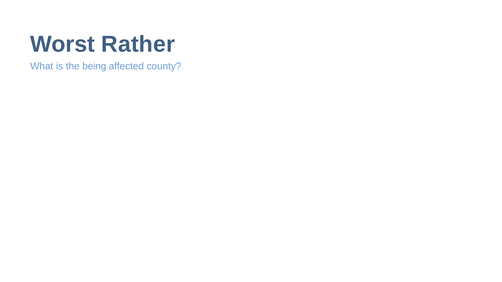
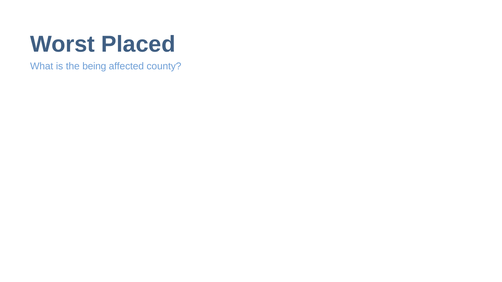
Rather: Rather -> Placed (138, 44)
